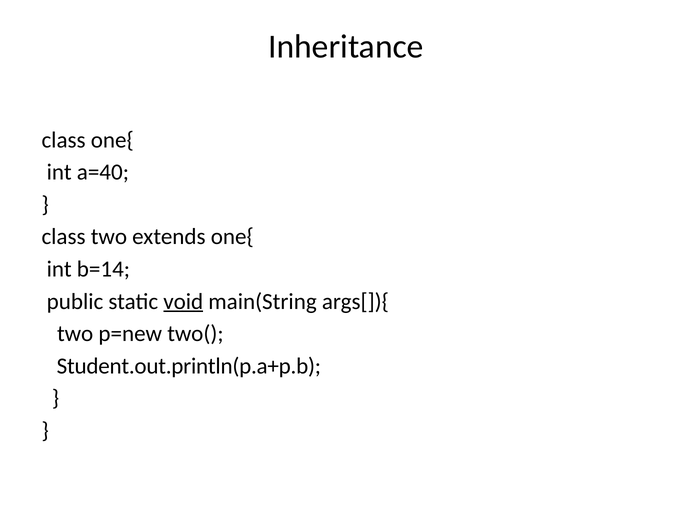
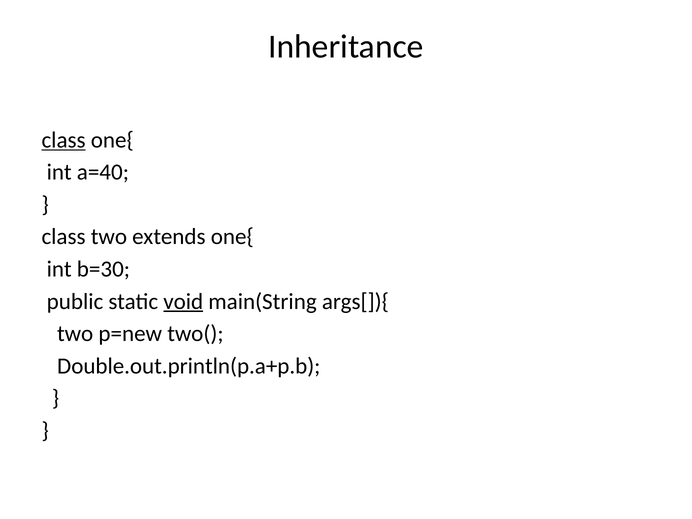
class underline: none -> present (64, 140)
b=14: b=14 -> b=30 (103, 269)
Student.out.println(p.a+p.b: Student.out.println(p.a+p.b -> Double.out.println(p.a+p.b (189, 366)
